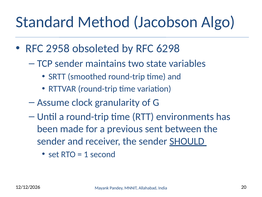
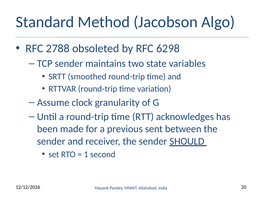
2958: 2958 -> 2788 (58, 48)
environments: environments -> acknowledges (185, 116)
